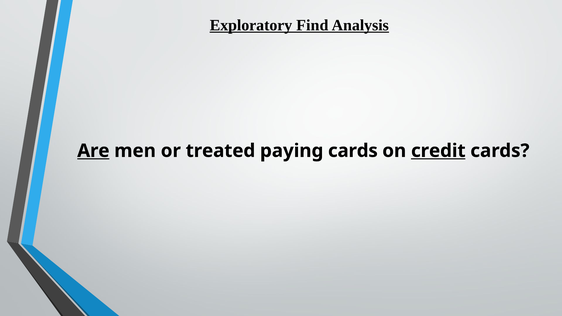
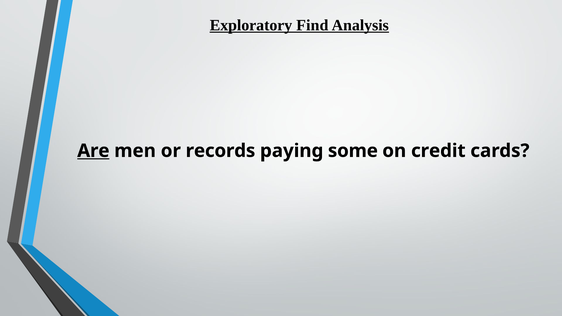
treated: treated -> records (221, 151)
paying cards: cards -> some (353, 151)
credit underline: present -> none (438, 151)
